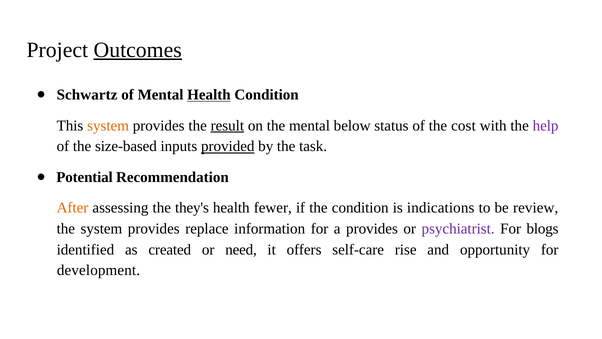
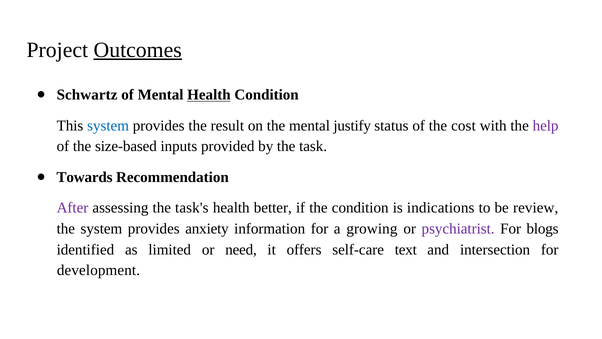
system colour: orange -> blue (108, 125)
result underline: present -> none (227, 125)
below: below -> justify (352, 125)
provided underline: present -> none (228, 146)
Potential: Potential -> Towards (85, 177)
After colour: orange -> purple (72, 208)
they's: they's -> task's (192, 208)
fewer: fewer -> better (273, 208)
replace: replace -> anxiety (207, 229)
a provides: provides -> growing (372, 229)
created: created -> limited (170, 249)
rise: rise -> text (406, 249)
opportunity: opportunity -> intersection (495, 249)
